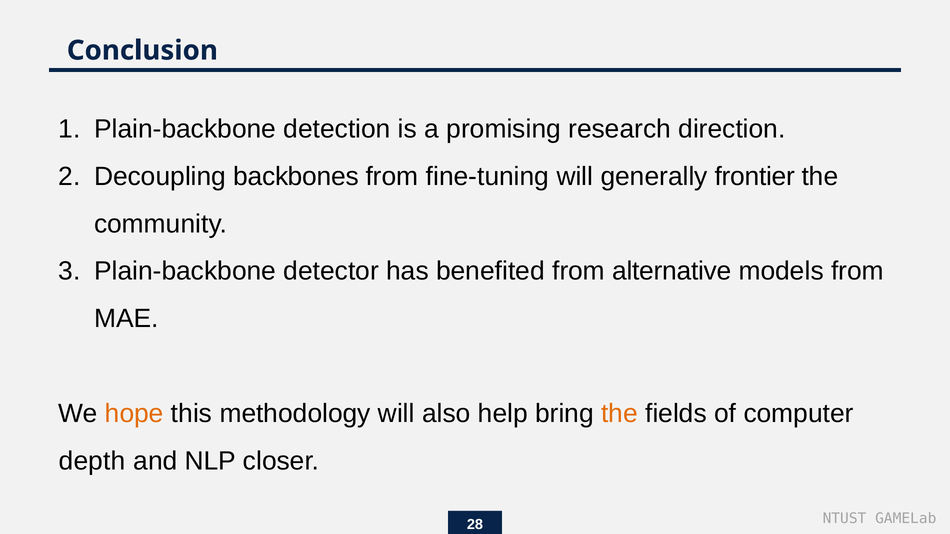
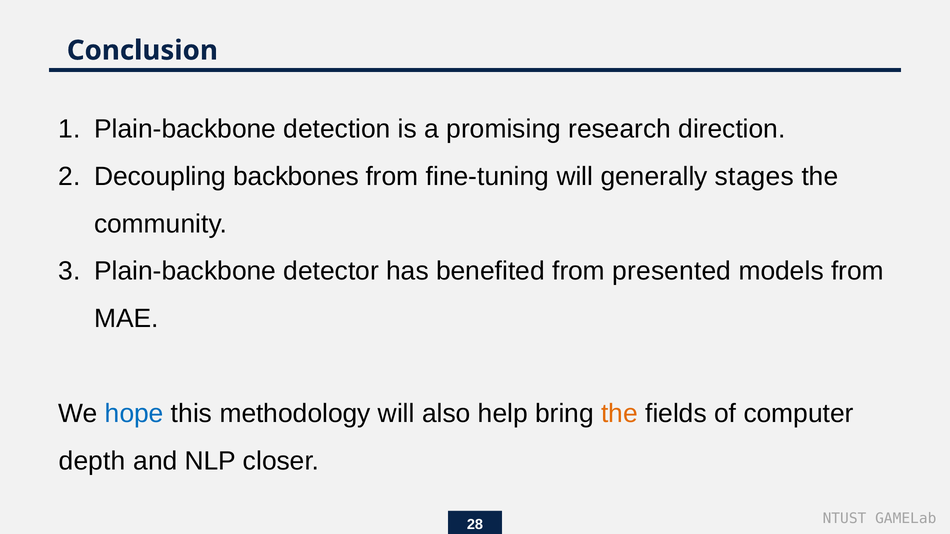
frontier: frontier -> stages (754, 176)
alternative: alternative -> presented (672, 271)
hope colour: orange -> blue (134, 414)
